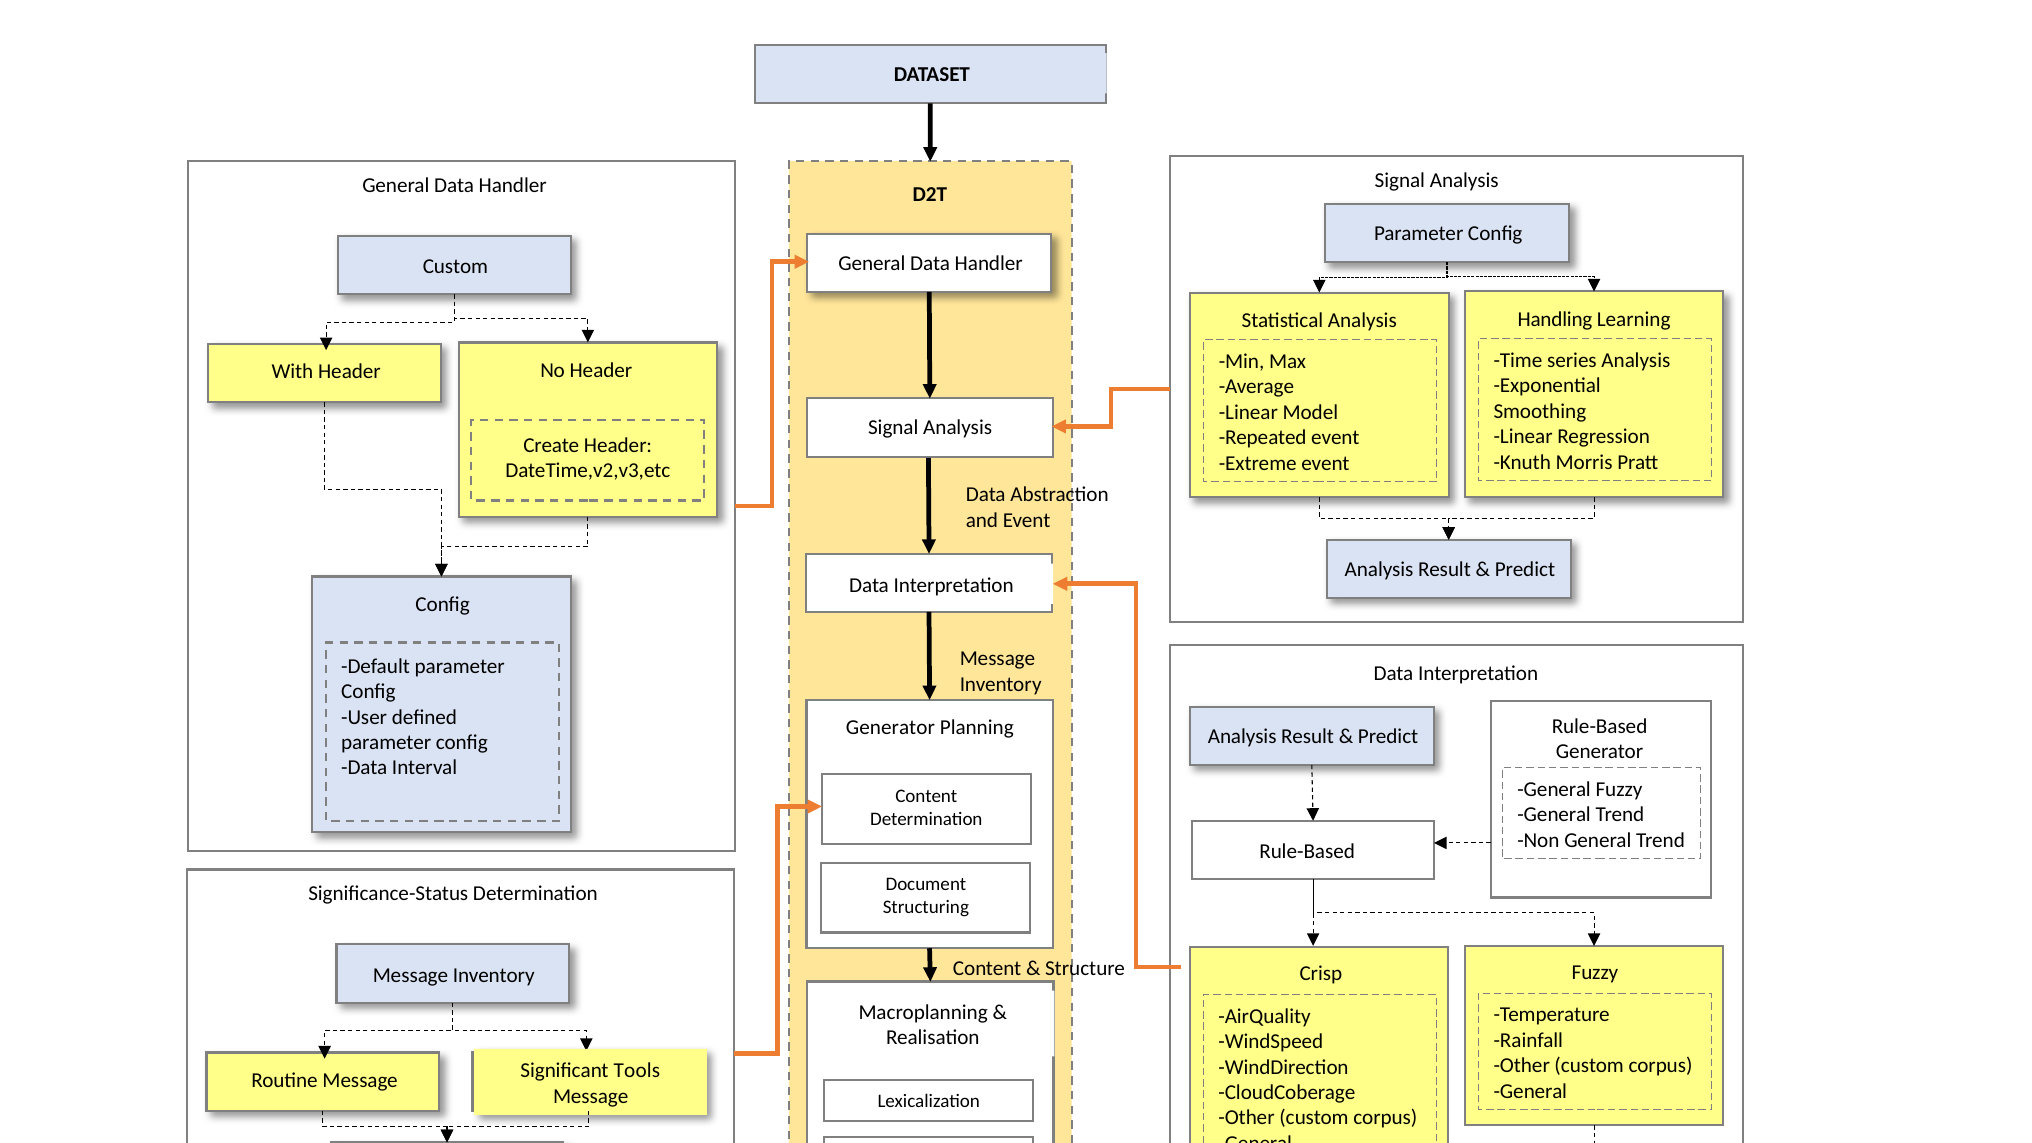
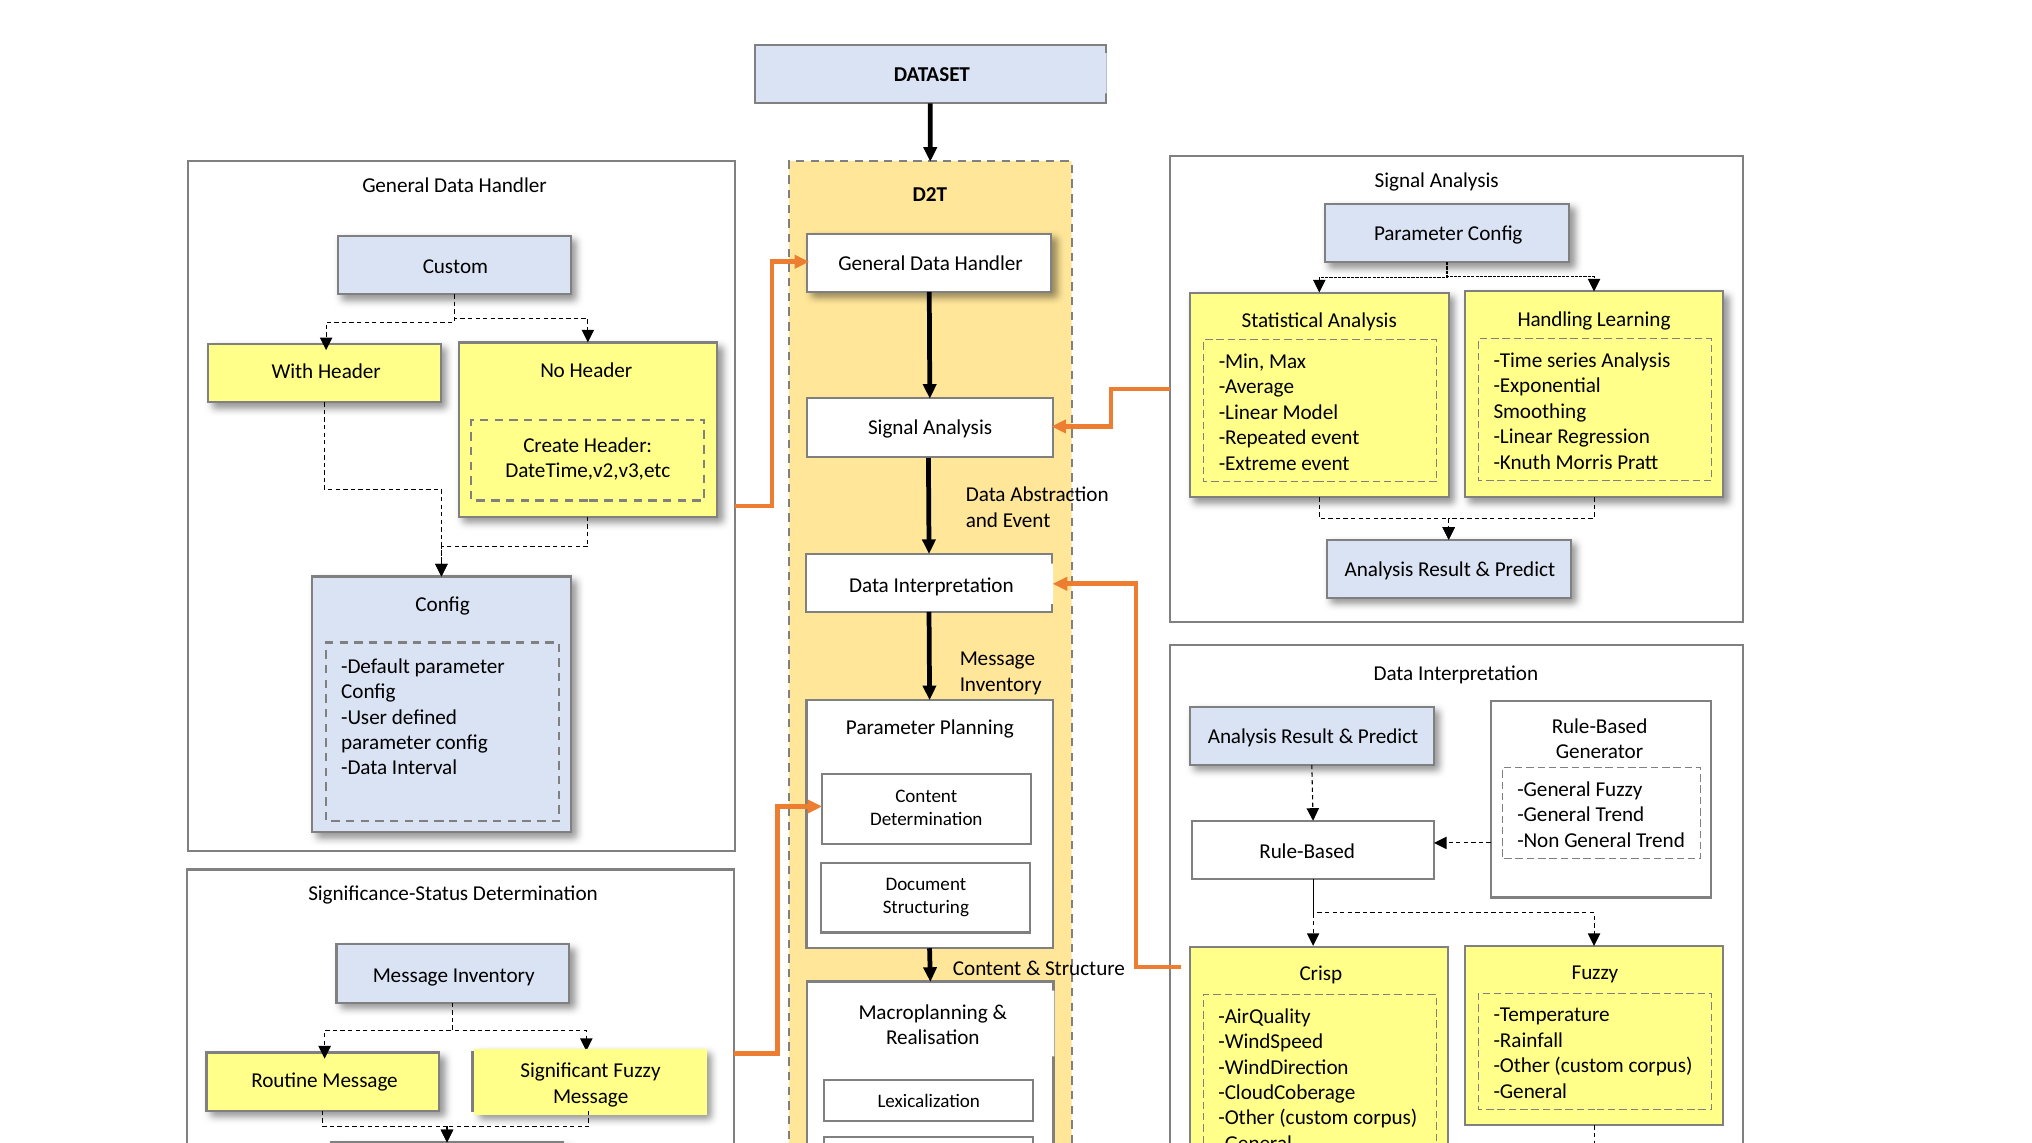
Generator: Generator -> Parameter (891, 728)
Significant Tools: Tools -> Fuzzy (637, 1071)
